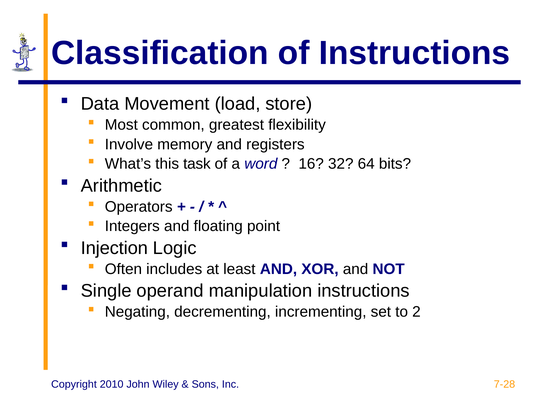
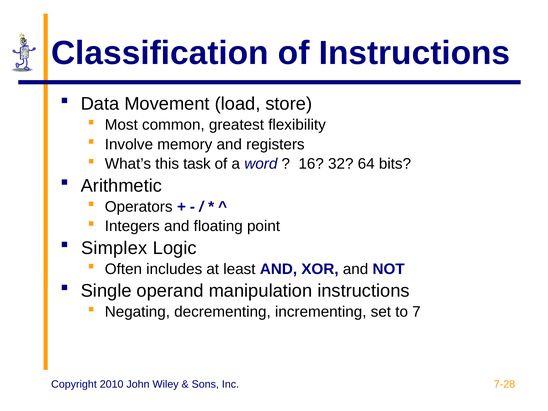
Injection: Injection -> Simplex (114, 248)
2: 2 -> 7 (416, 312)
